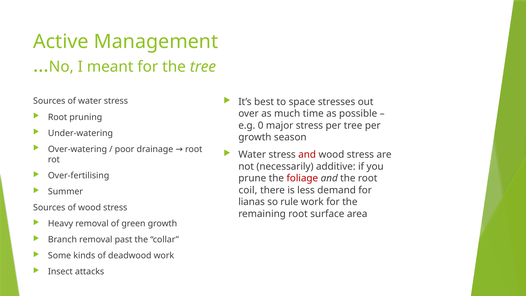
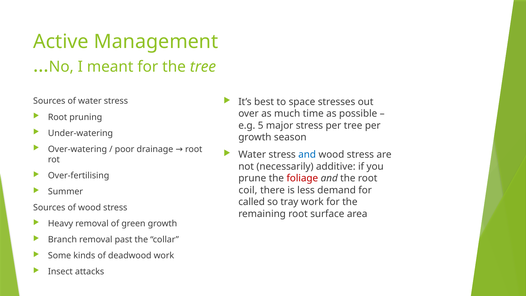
0: 0 -> 5 (261, 125)
and colour: red -> blue (307, 155)
lianas: lianas -> called (252, 202)
rule: rule -> tray (289, 202)
